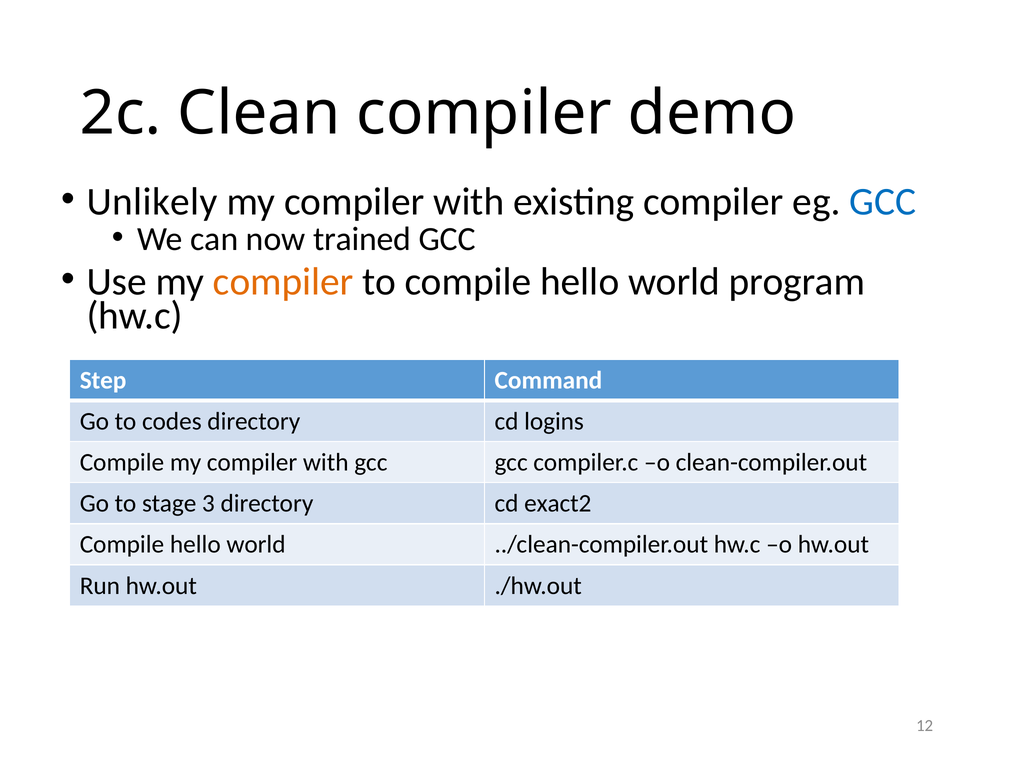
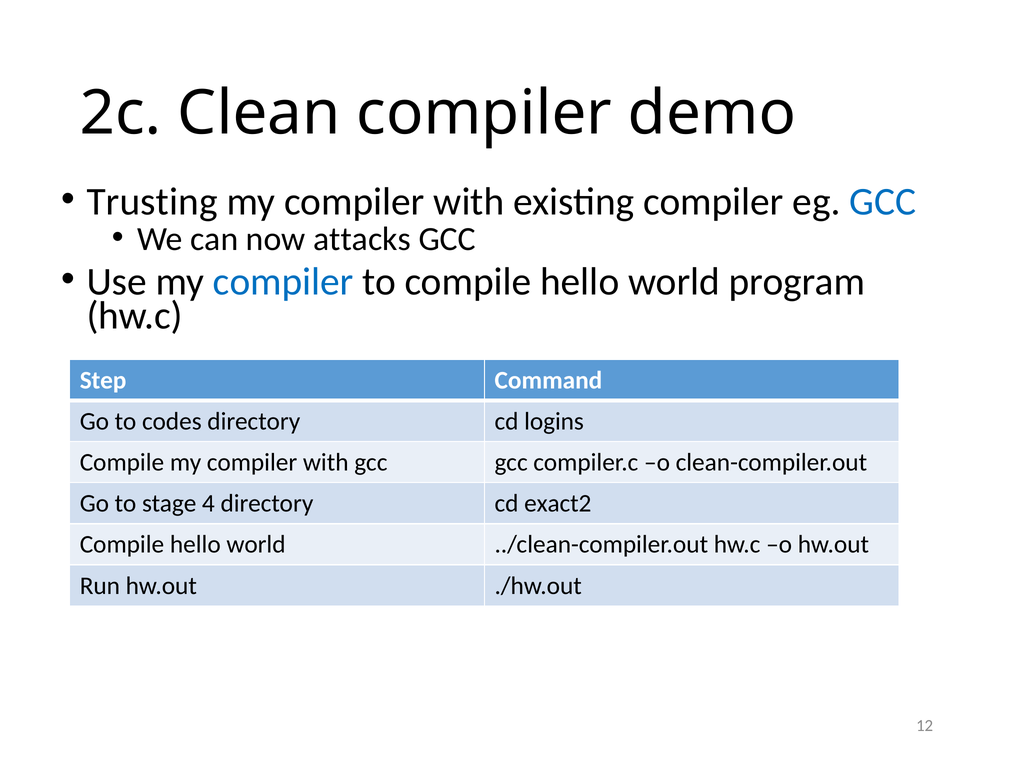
Unlikely: Unlikely -> Trusting (152, 202)
trained: trained -> attacks (362, 239)
compiler colour: orange -> blue (283, 282)
3: 3 -> 4 (208, 503)
